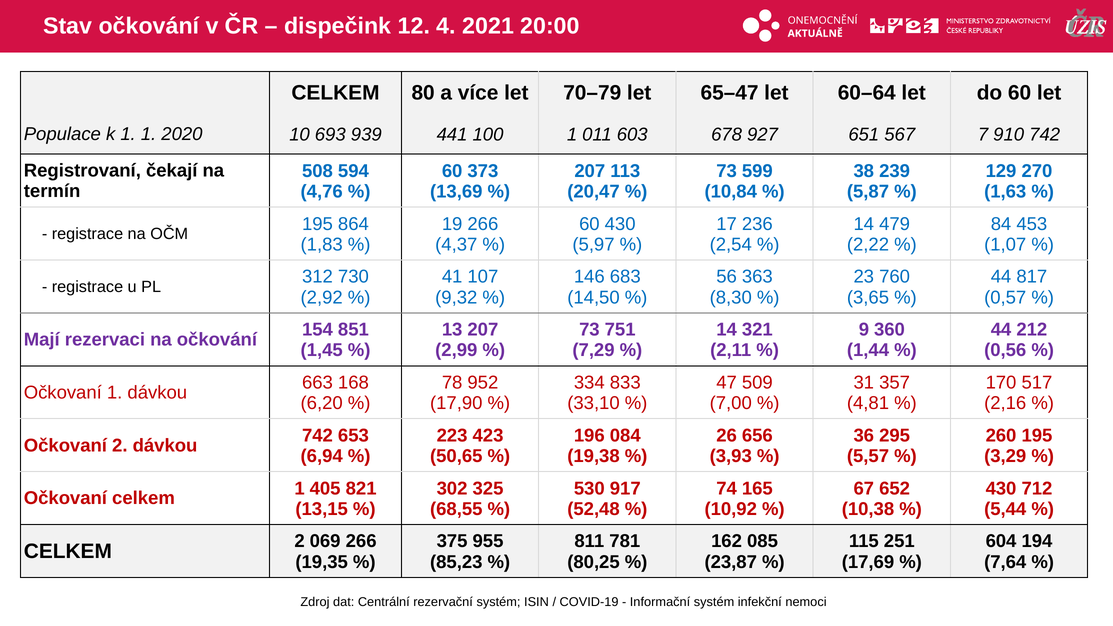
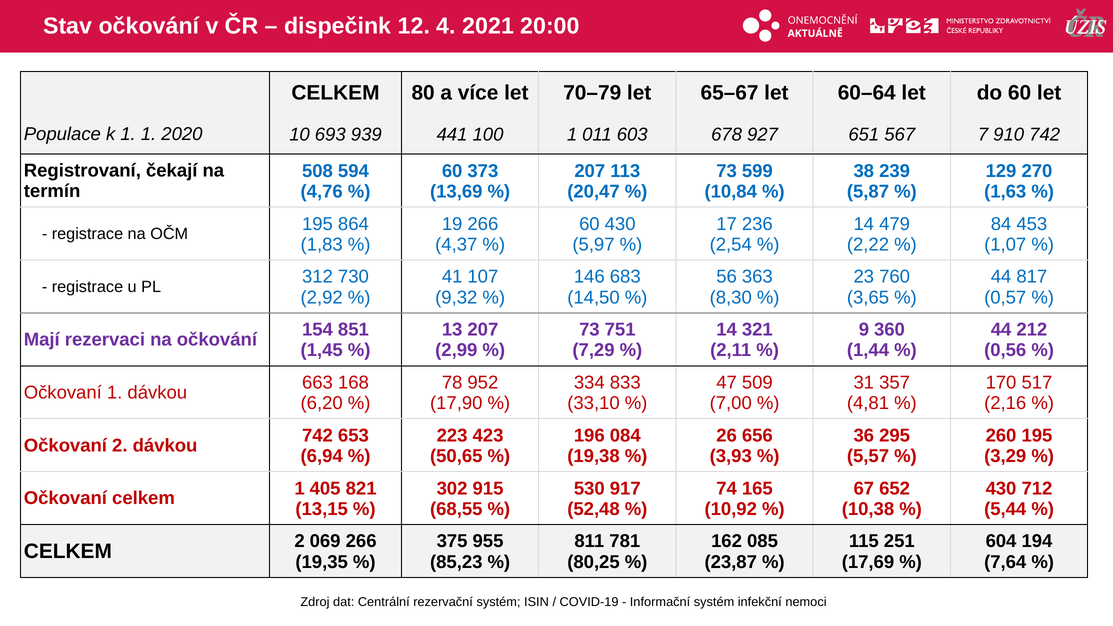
65–47: 65–47 -> 65–67 (730, 93)
325: 325 -> 915 (488, 488)
